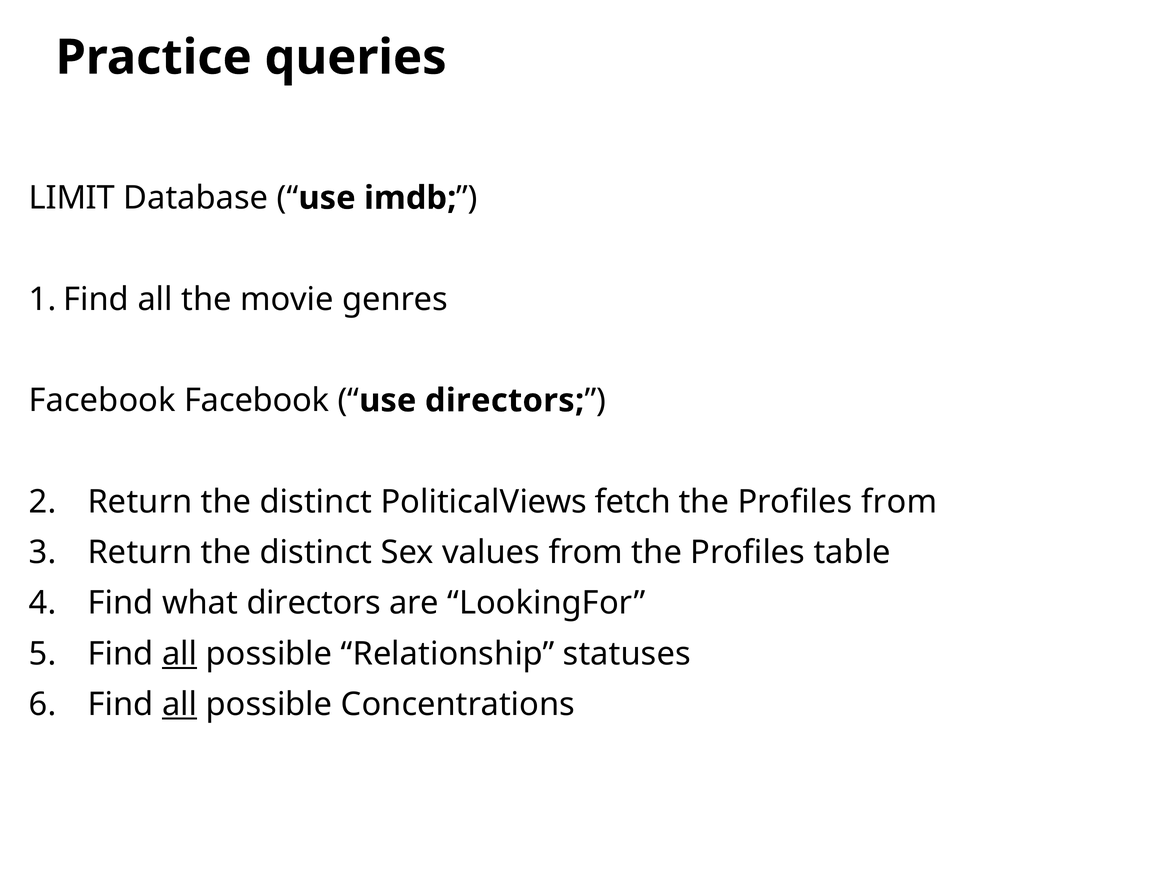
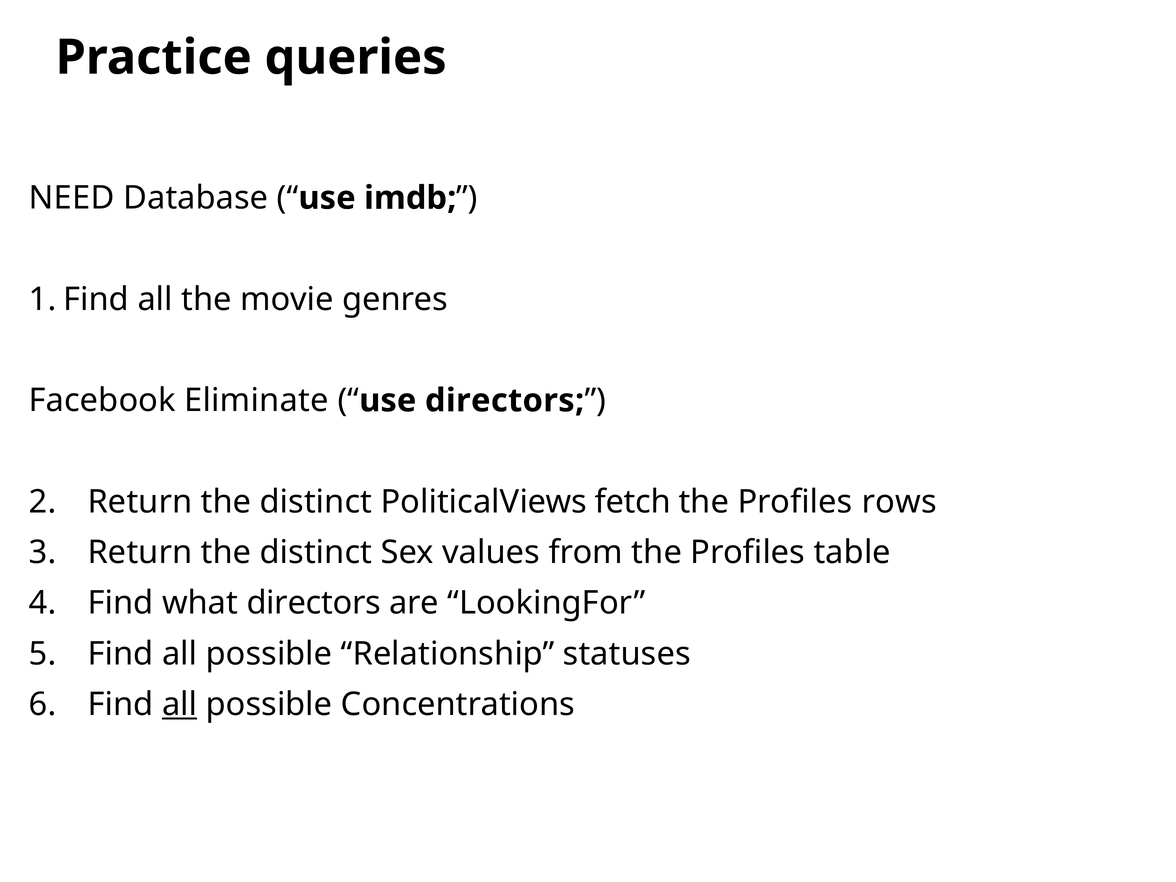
LIMIT: LIMIT -> NEED (72, 198)
Facebook Facebook: Facebook -> Eliminate (257, 401)
Profiles from: from -> rows (899, 502)
all underline: present -> none (180, 654)
